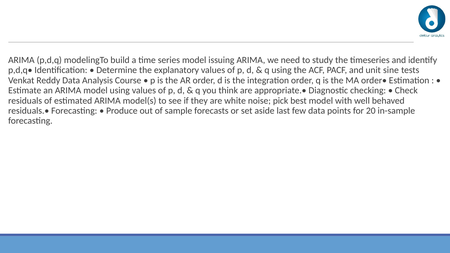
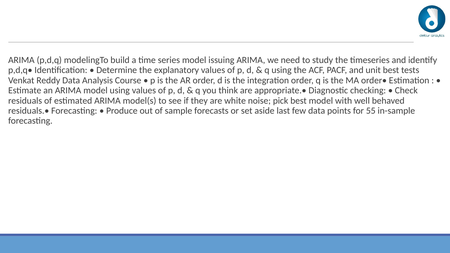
unit sine: sine -> best (391, 70)
20: 20 -> 55 (371, 111)
